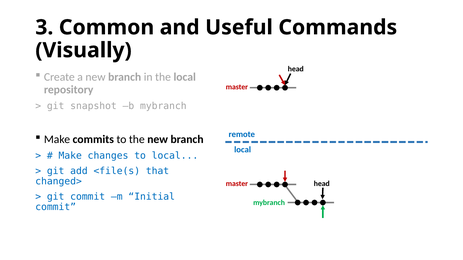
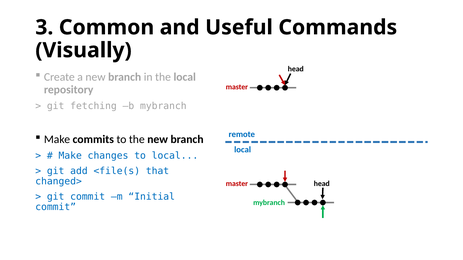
snapshot: snapshot -> fetching (93, 106)
